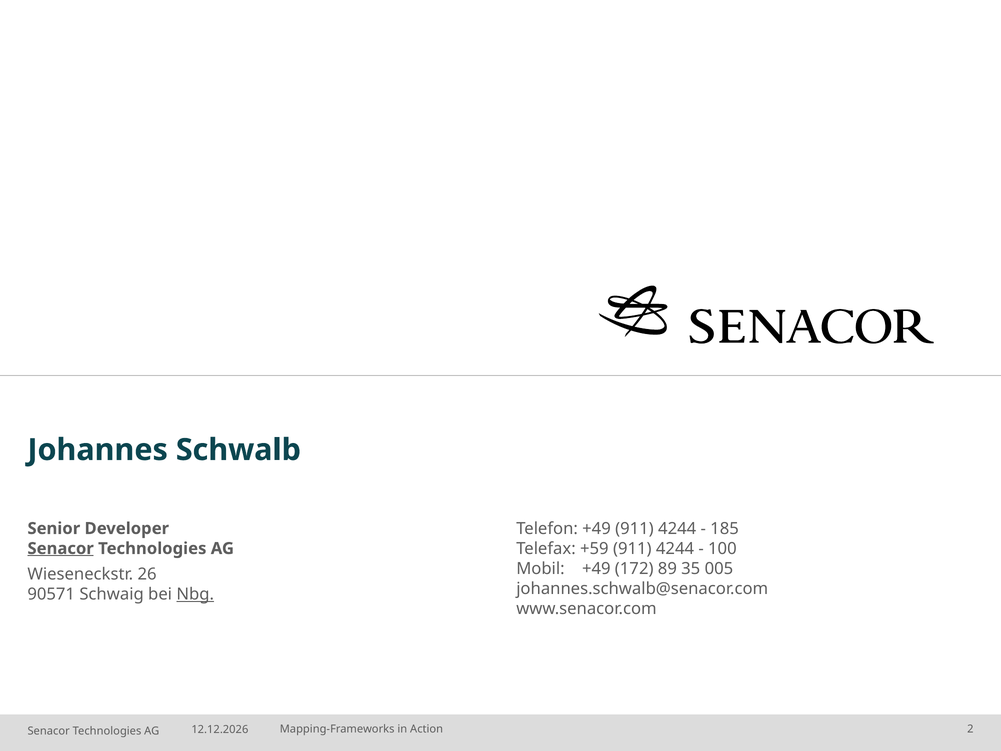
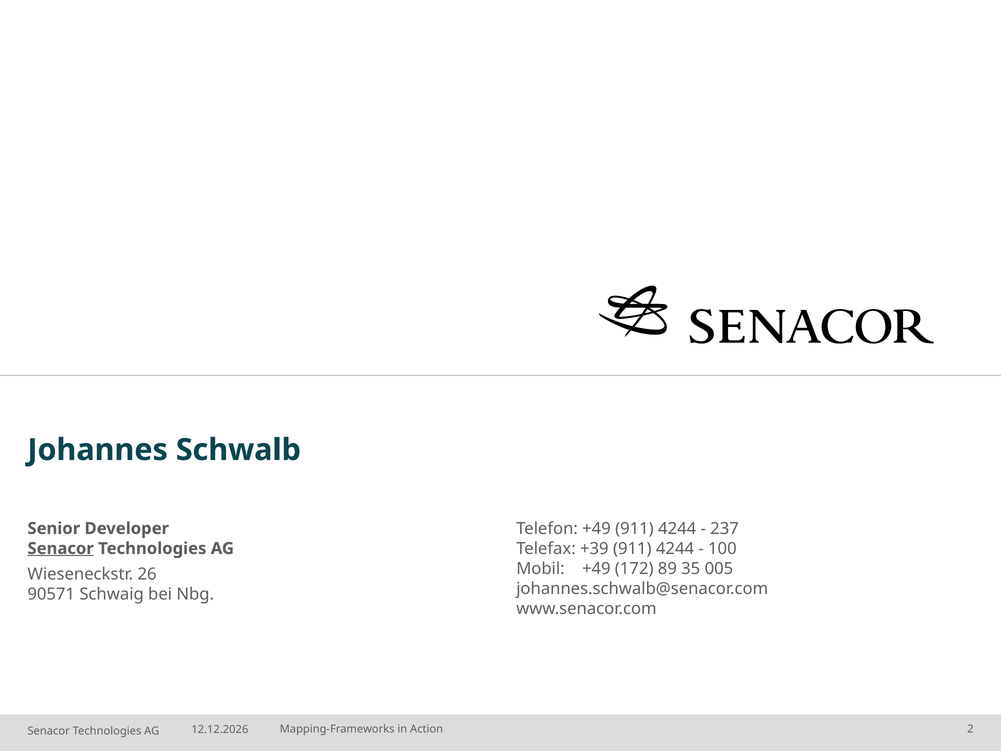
185: 185 -> 237 (725, 528)
+59: +59 -> +39 (594, 548)
Nbg underline: present -> none (195, 594)
